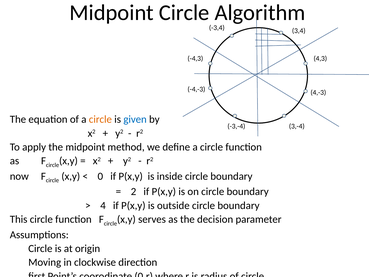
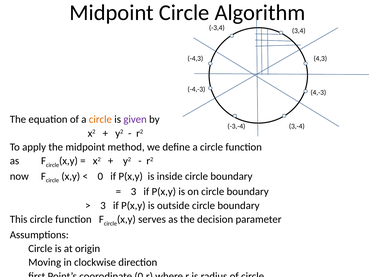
given colour: blue -> purple (135, 119)
2: 2 -> 3 (133, 192)
4: 4 -> 3 (103, 205)
